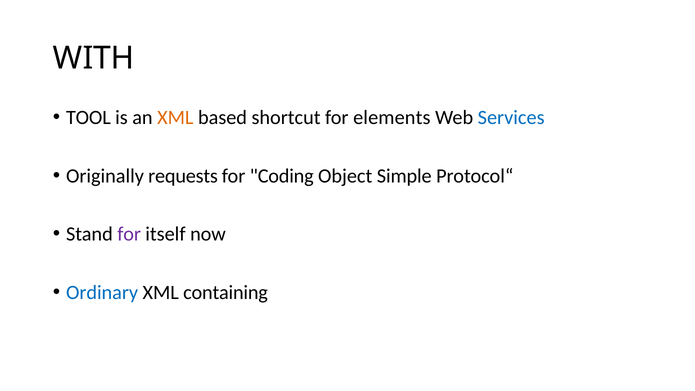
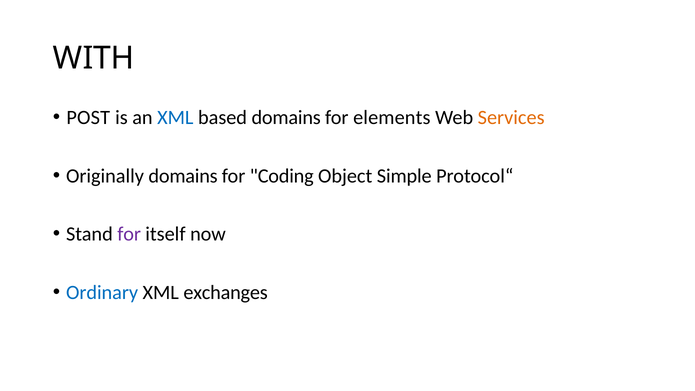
TOOL: TOOL -> POST (88, 118)
XML colour: orange -> blue (175, 118)
based shortcut: shortcut -> domains (286, 118)
Services colour: blue -> orange (511, 118)
Originally requests: requests -> domains (183, 176)
containing: containing -> exchanges (226, 292)
